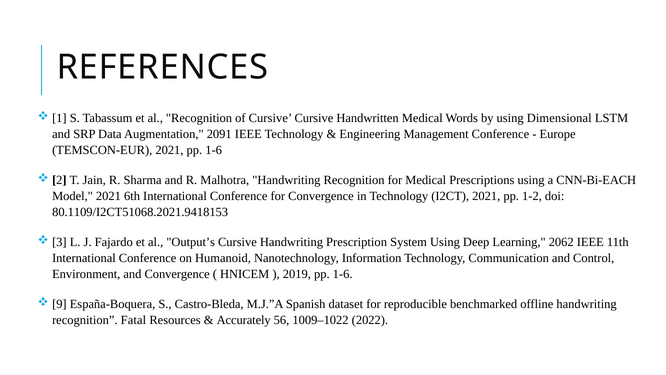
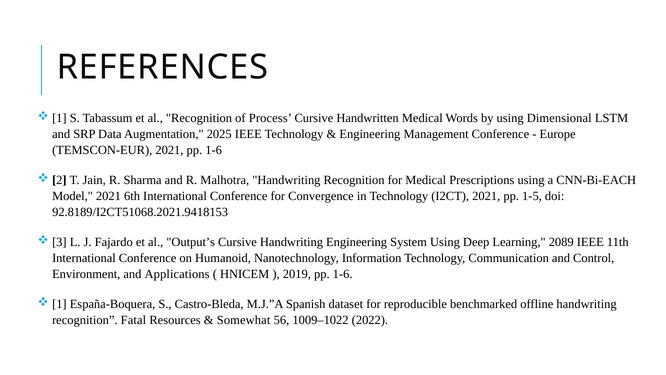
of Cursive: Cursive -> Process (270, 118)
2091: 2091 -> 2025 (219, 134)
1-2: 1-2 -> 1-5 (532, 196)
80.1109/I2CT51068.2021.9418153: 80.1109/I2CT51068.2021.9418153 -> 92.8189/I2CT51068.2021.9418153 (140, 212)
Handwriting Prescription: Prescription -> Engineering (357, 242)
2062: 2062 -> 2089 (561, 242)
and Convergence: Convergence -> Applications (177, 274)
9: 9 -> 1 (59, 304)
Accurately: Accurately -> Somewhat (244, 320)
